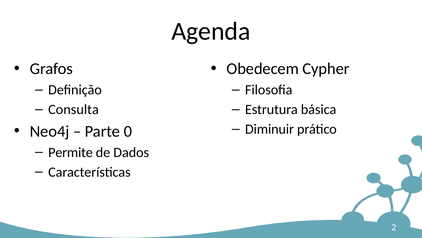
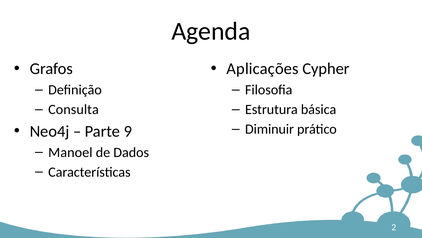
Obedecem: Obedecem -> Aplicações (263, 69)
0: 0 -> 9 (128, 131)
Permite: Permite -> Manoel (70, 152)
